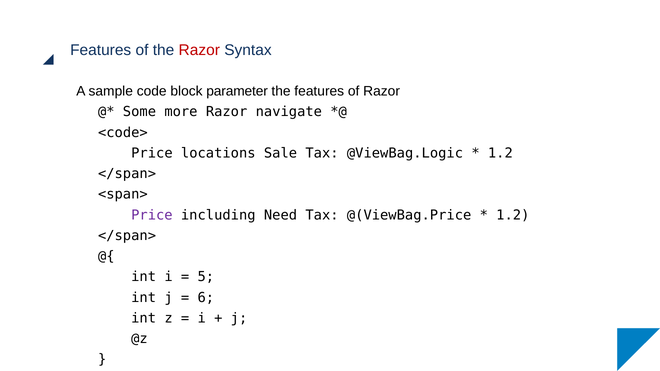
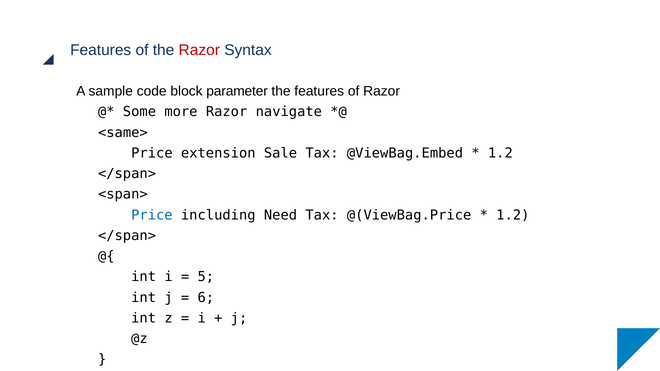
<code>: <code> -> <same> (123, 133)
locations: locations -> extension (218, 153)
@ViewBag.Logic: @ViewBag.Logic -> @ViewBag.Embed (405, 153)
Price colour: purple -> blue (152, 215)
